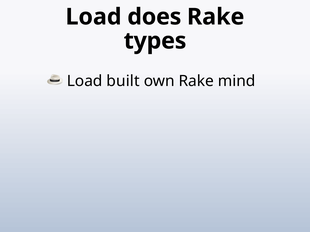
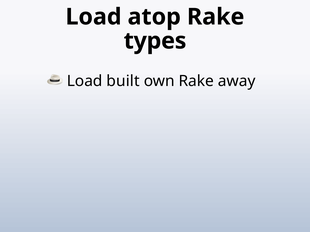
does: does -> atop (154, 17)
mind: mind -> away (237, 81)
